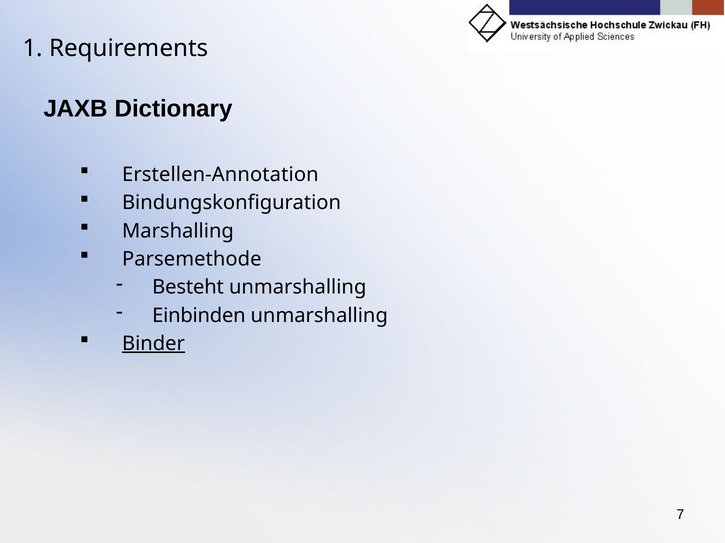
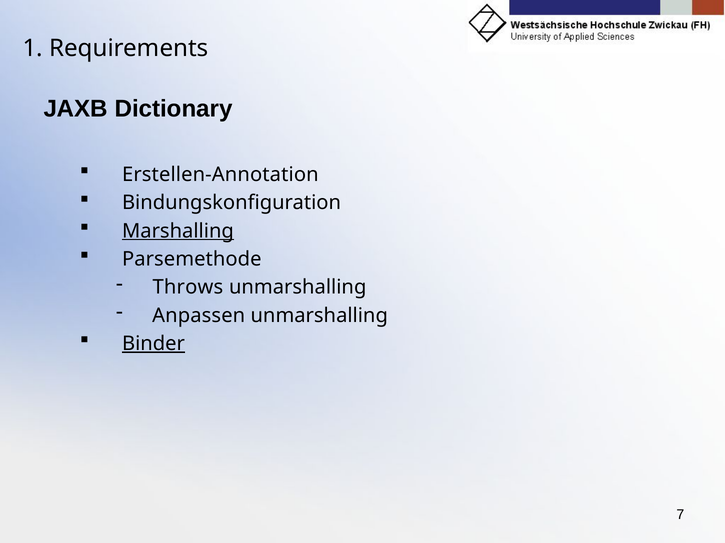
Marshalling underline: none -> present (178, 231)
Besteht: Besteht -> Throws (188, 288)
Einbinden: Einbinden -> Anpassen (199, 316)
